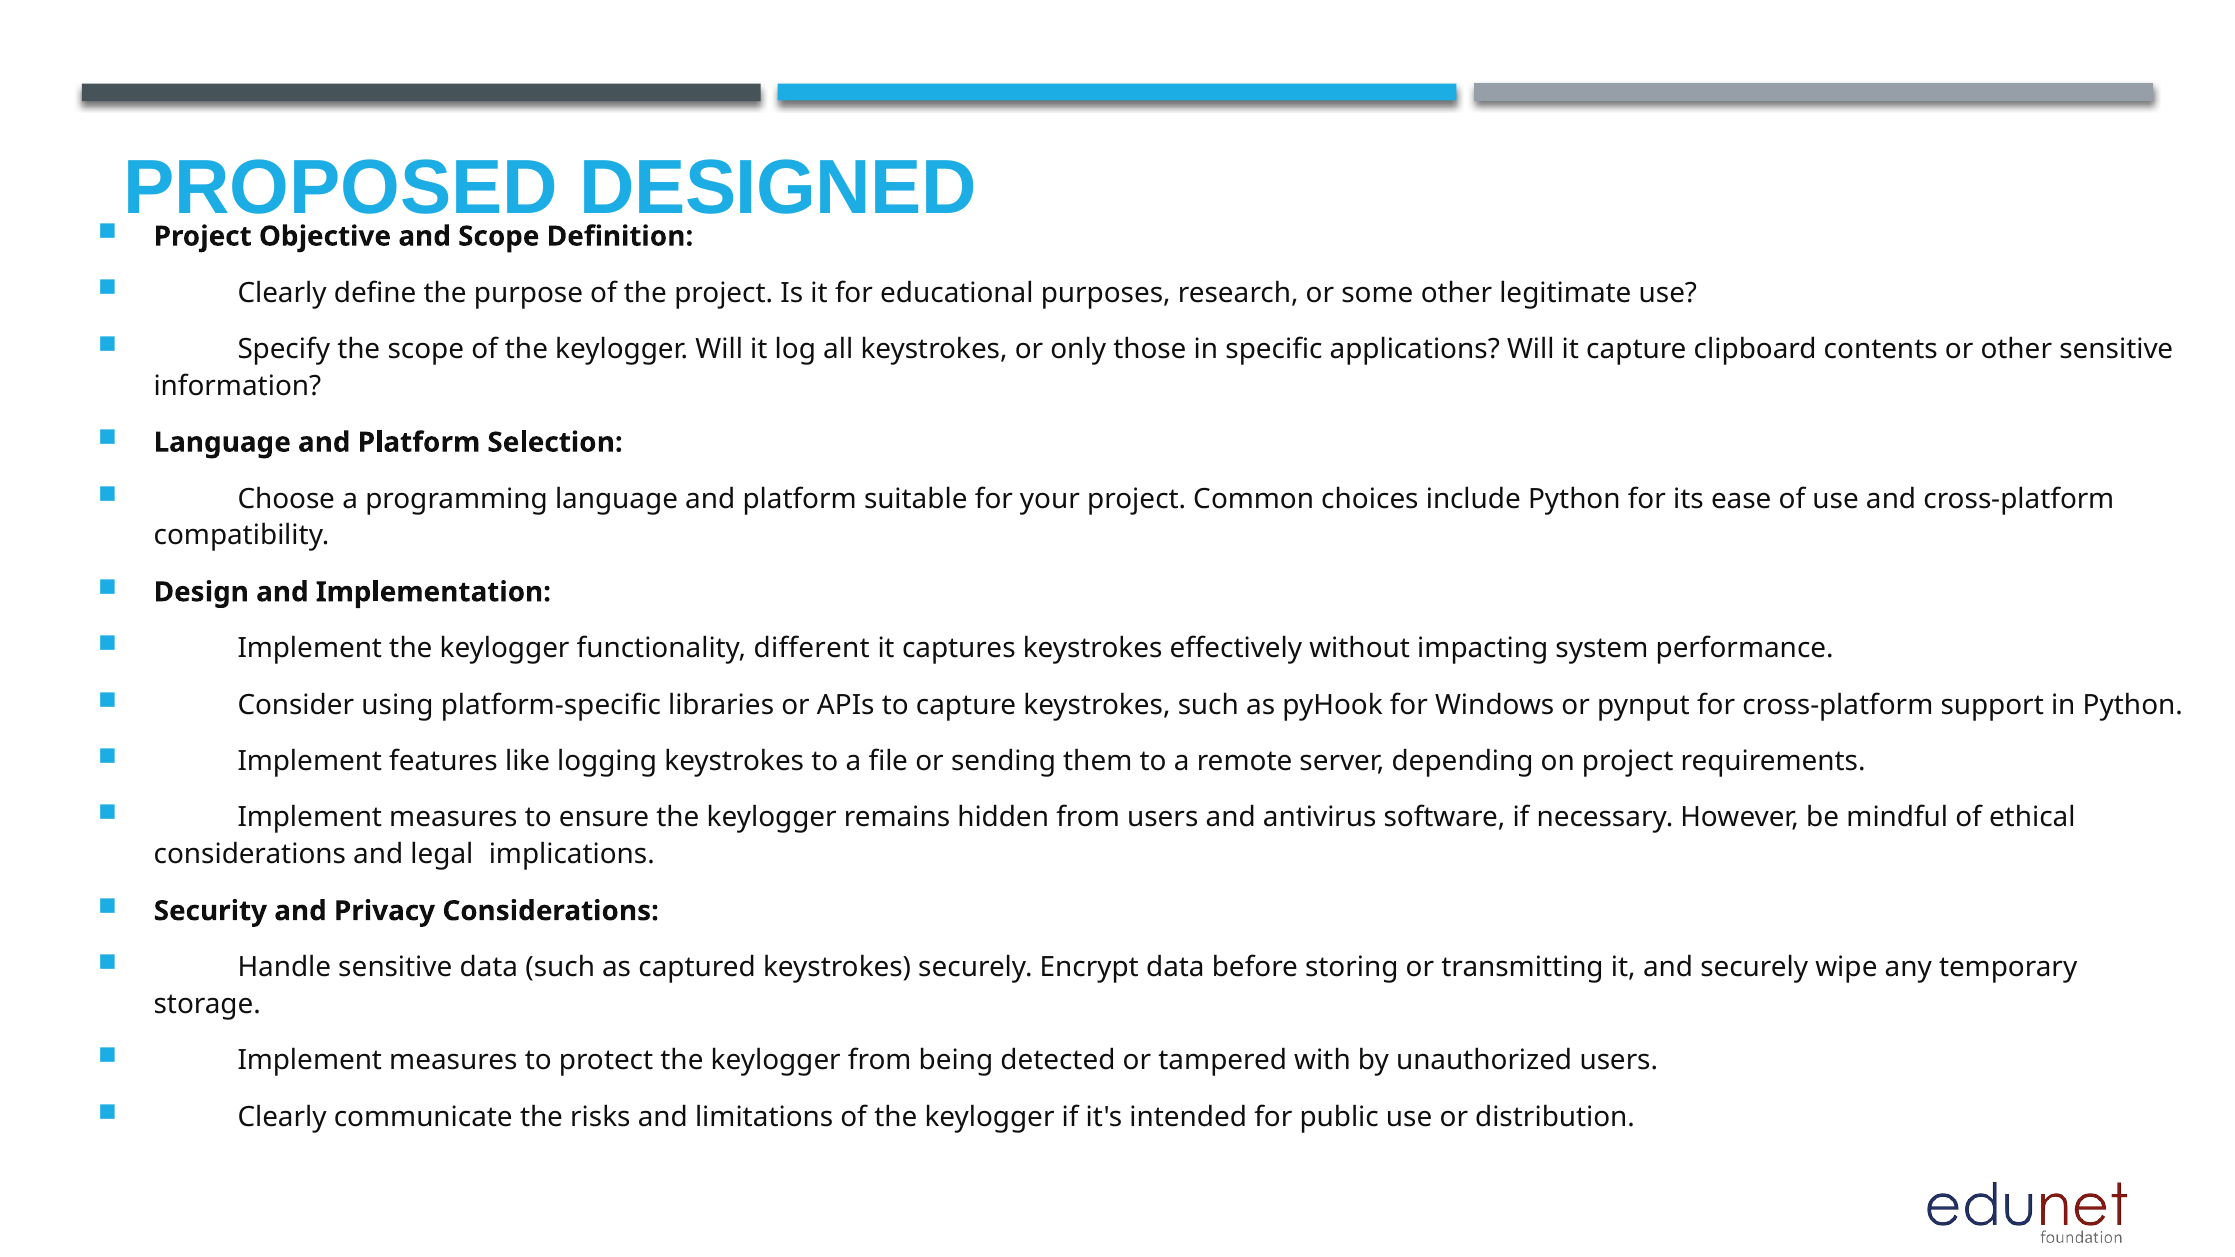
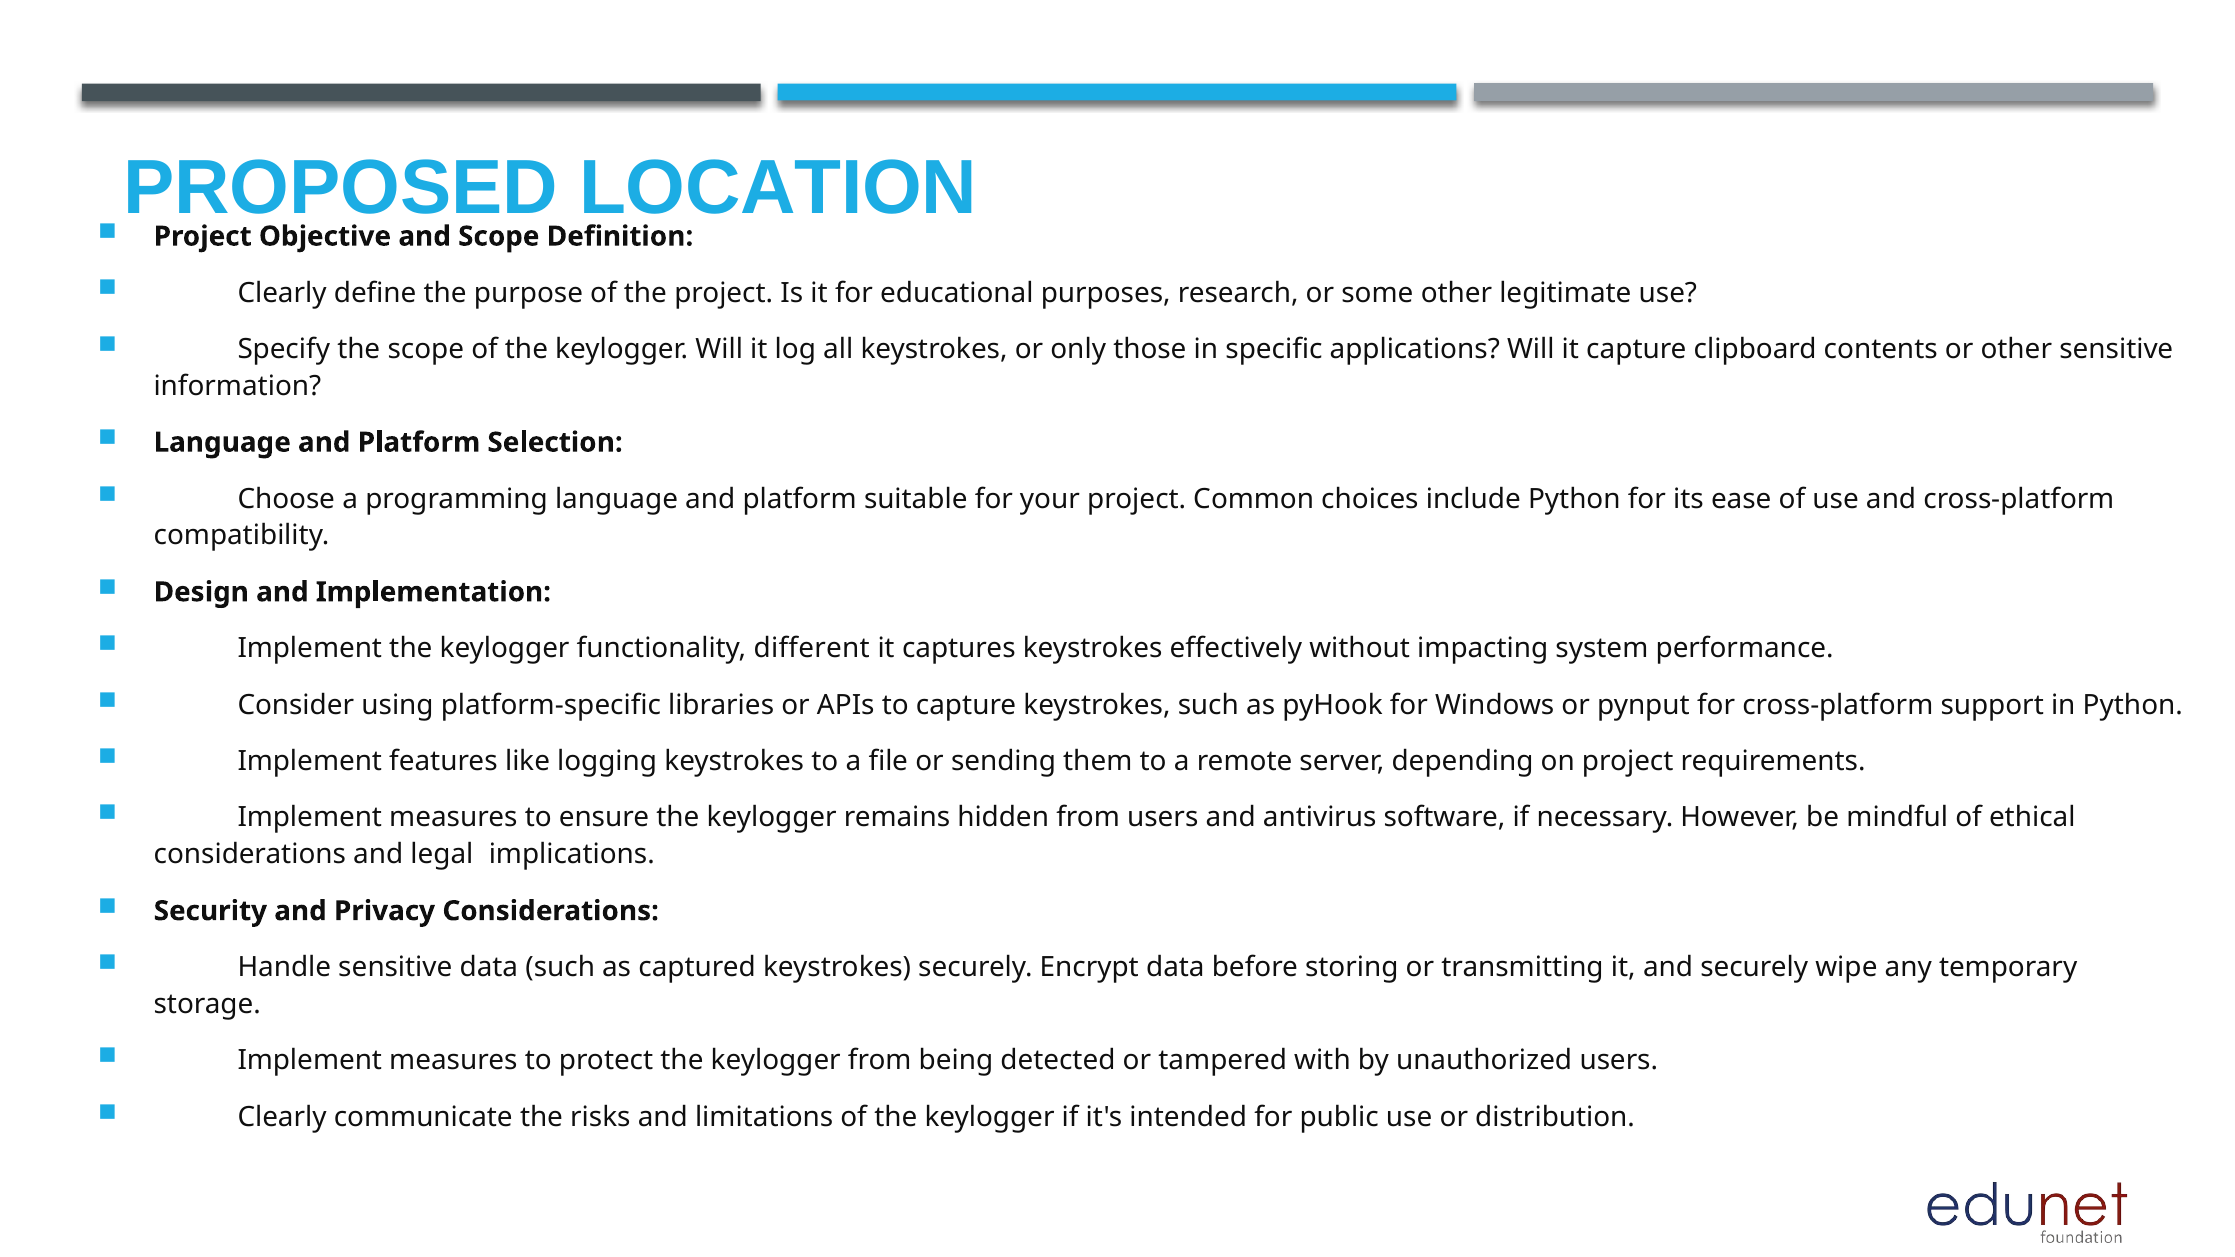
DESIGNED: DESIGNED -> LOCATION (778, 188)
